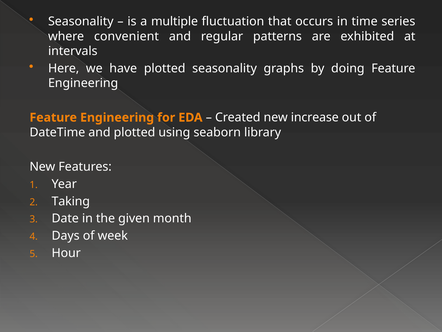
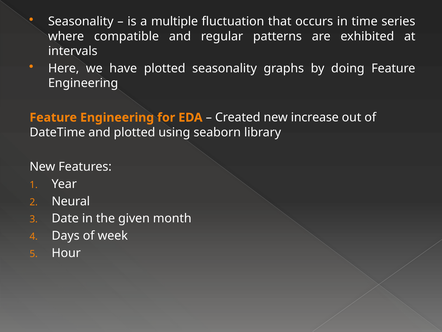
convenient: convenient -> compatible (126, 36)
Taking: Taking -> Neural (71, 201)
